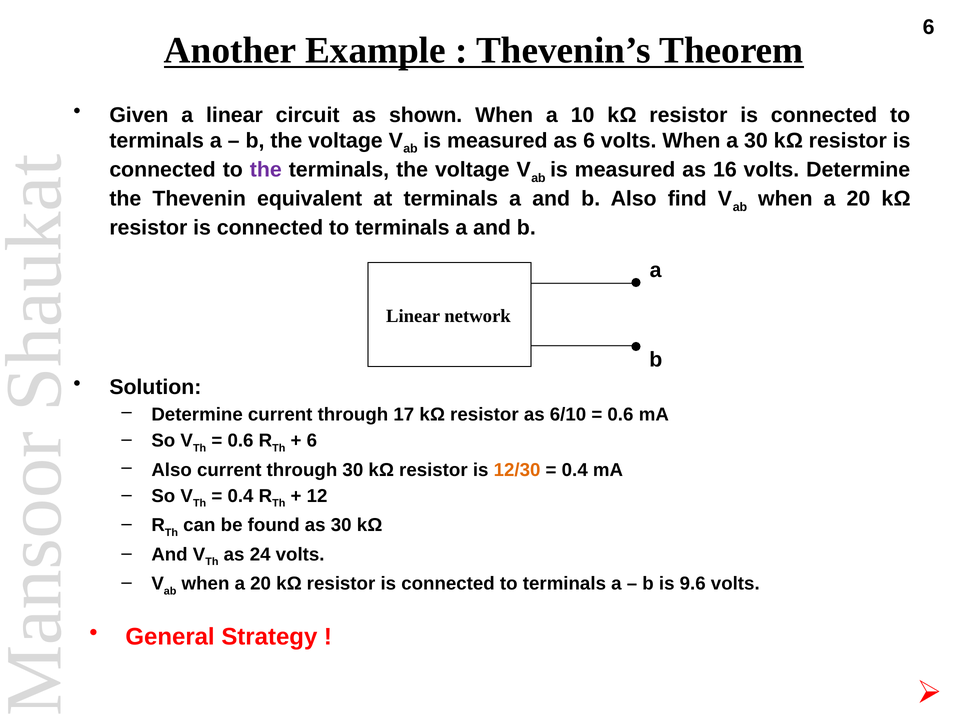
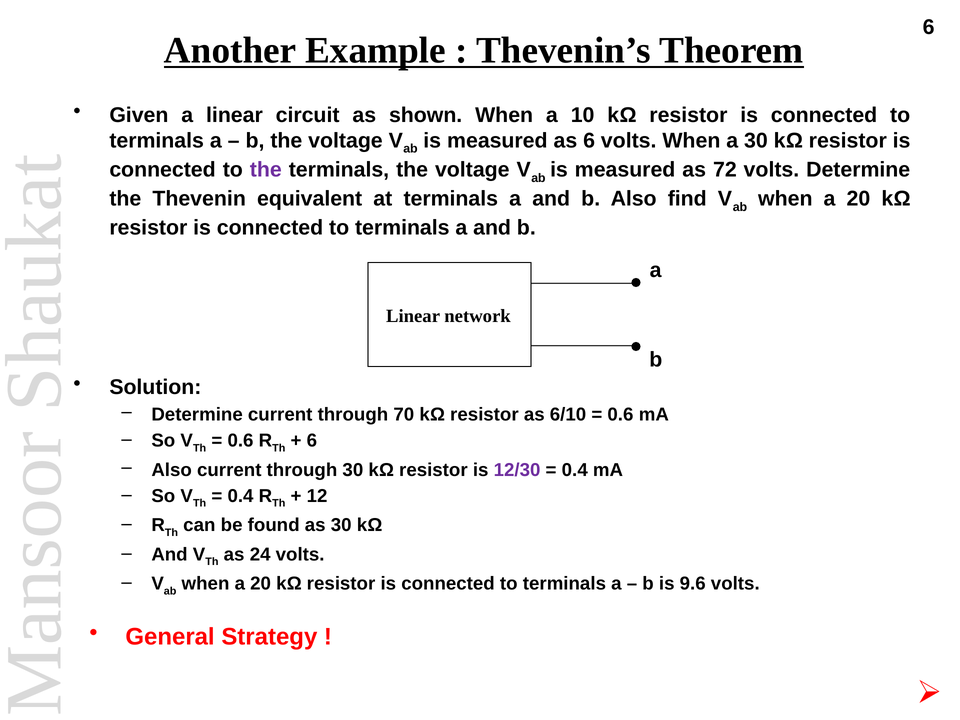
16: 16 -> 72 (725, 170)
17: 17 -> 70 (404, 415)
12/30 colour: orange -> purple (517, 470)
